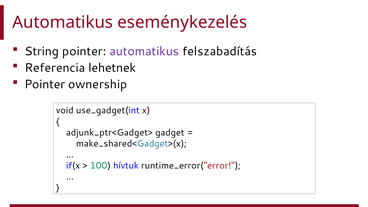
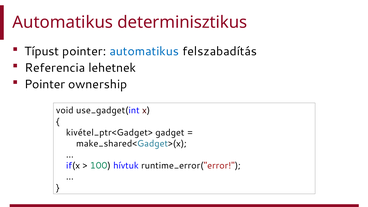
eseménykezelés: eseménykezelés -> determinisztikus (182, 22)
String: String -> Típust (42, 51)
automatikus colour: purple -> blue (144, 51)
adjunk_ptr<Gadget>: adjunk_ptr<Gadget> -> kivétel_ptr<Gadget> (109, 133)
